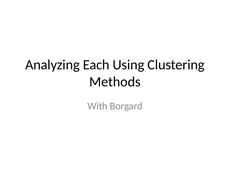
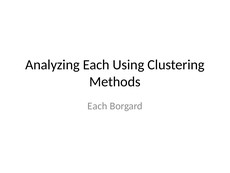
With: With -> Each (97, 106)
